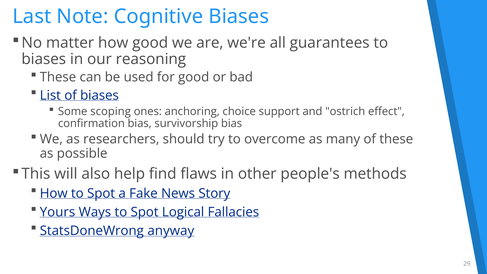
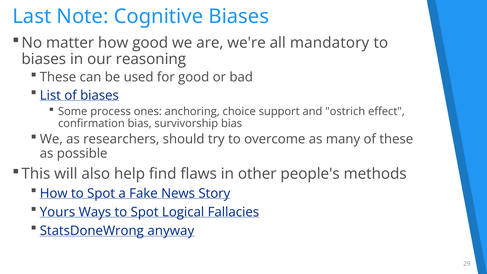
guarantees: guarantees -> mandatory (330, 43)
scoping: scoping -> process (111, 111)
